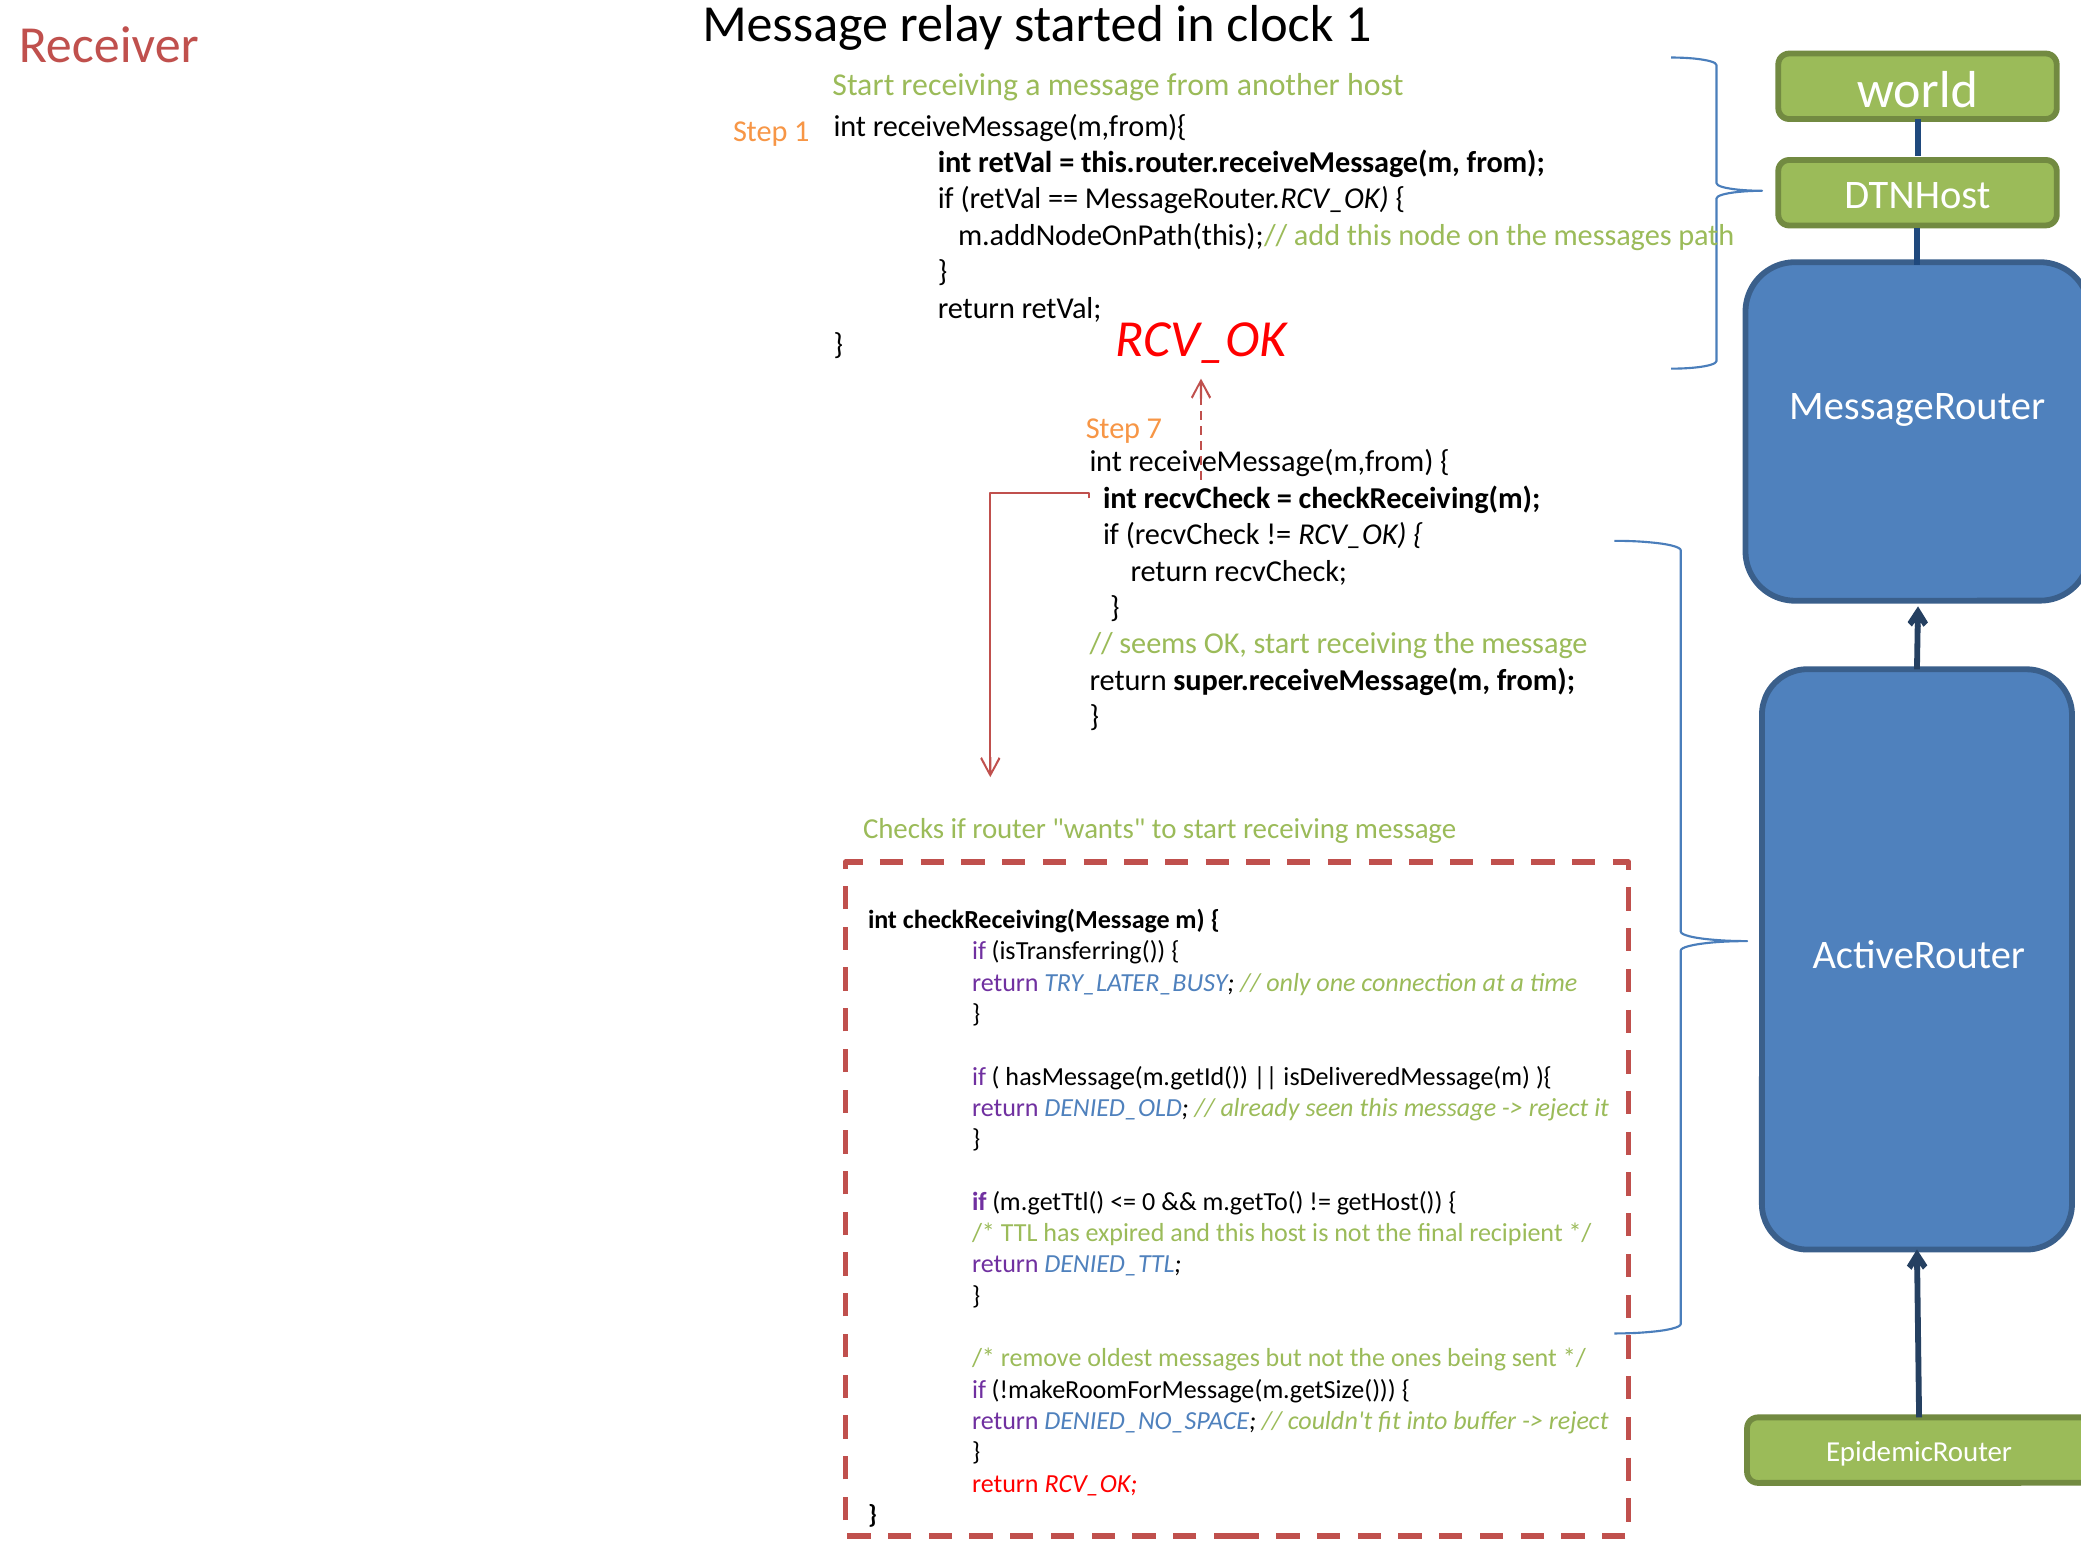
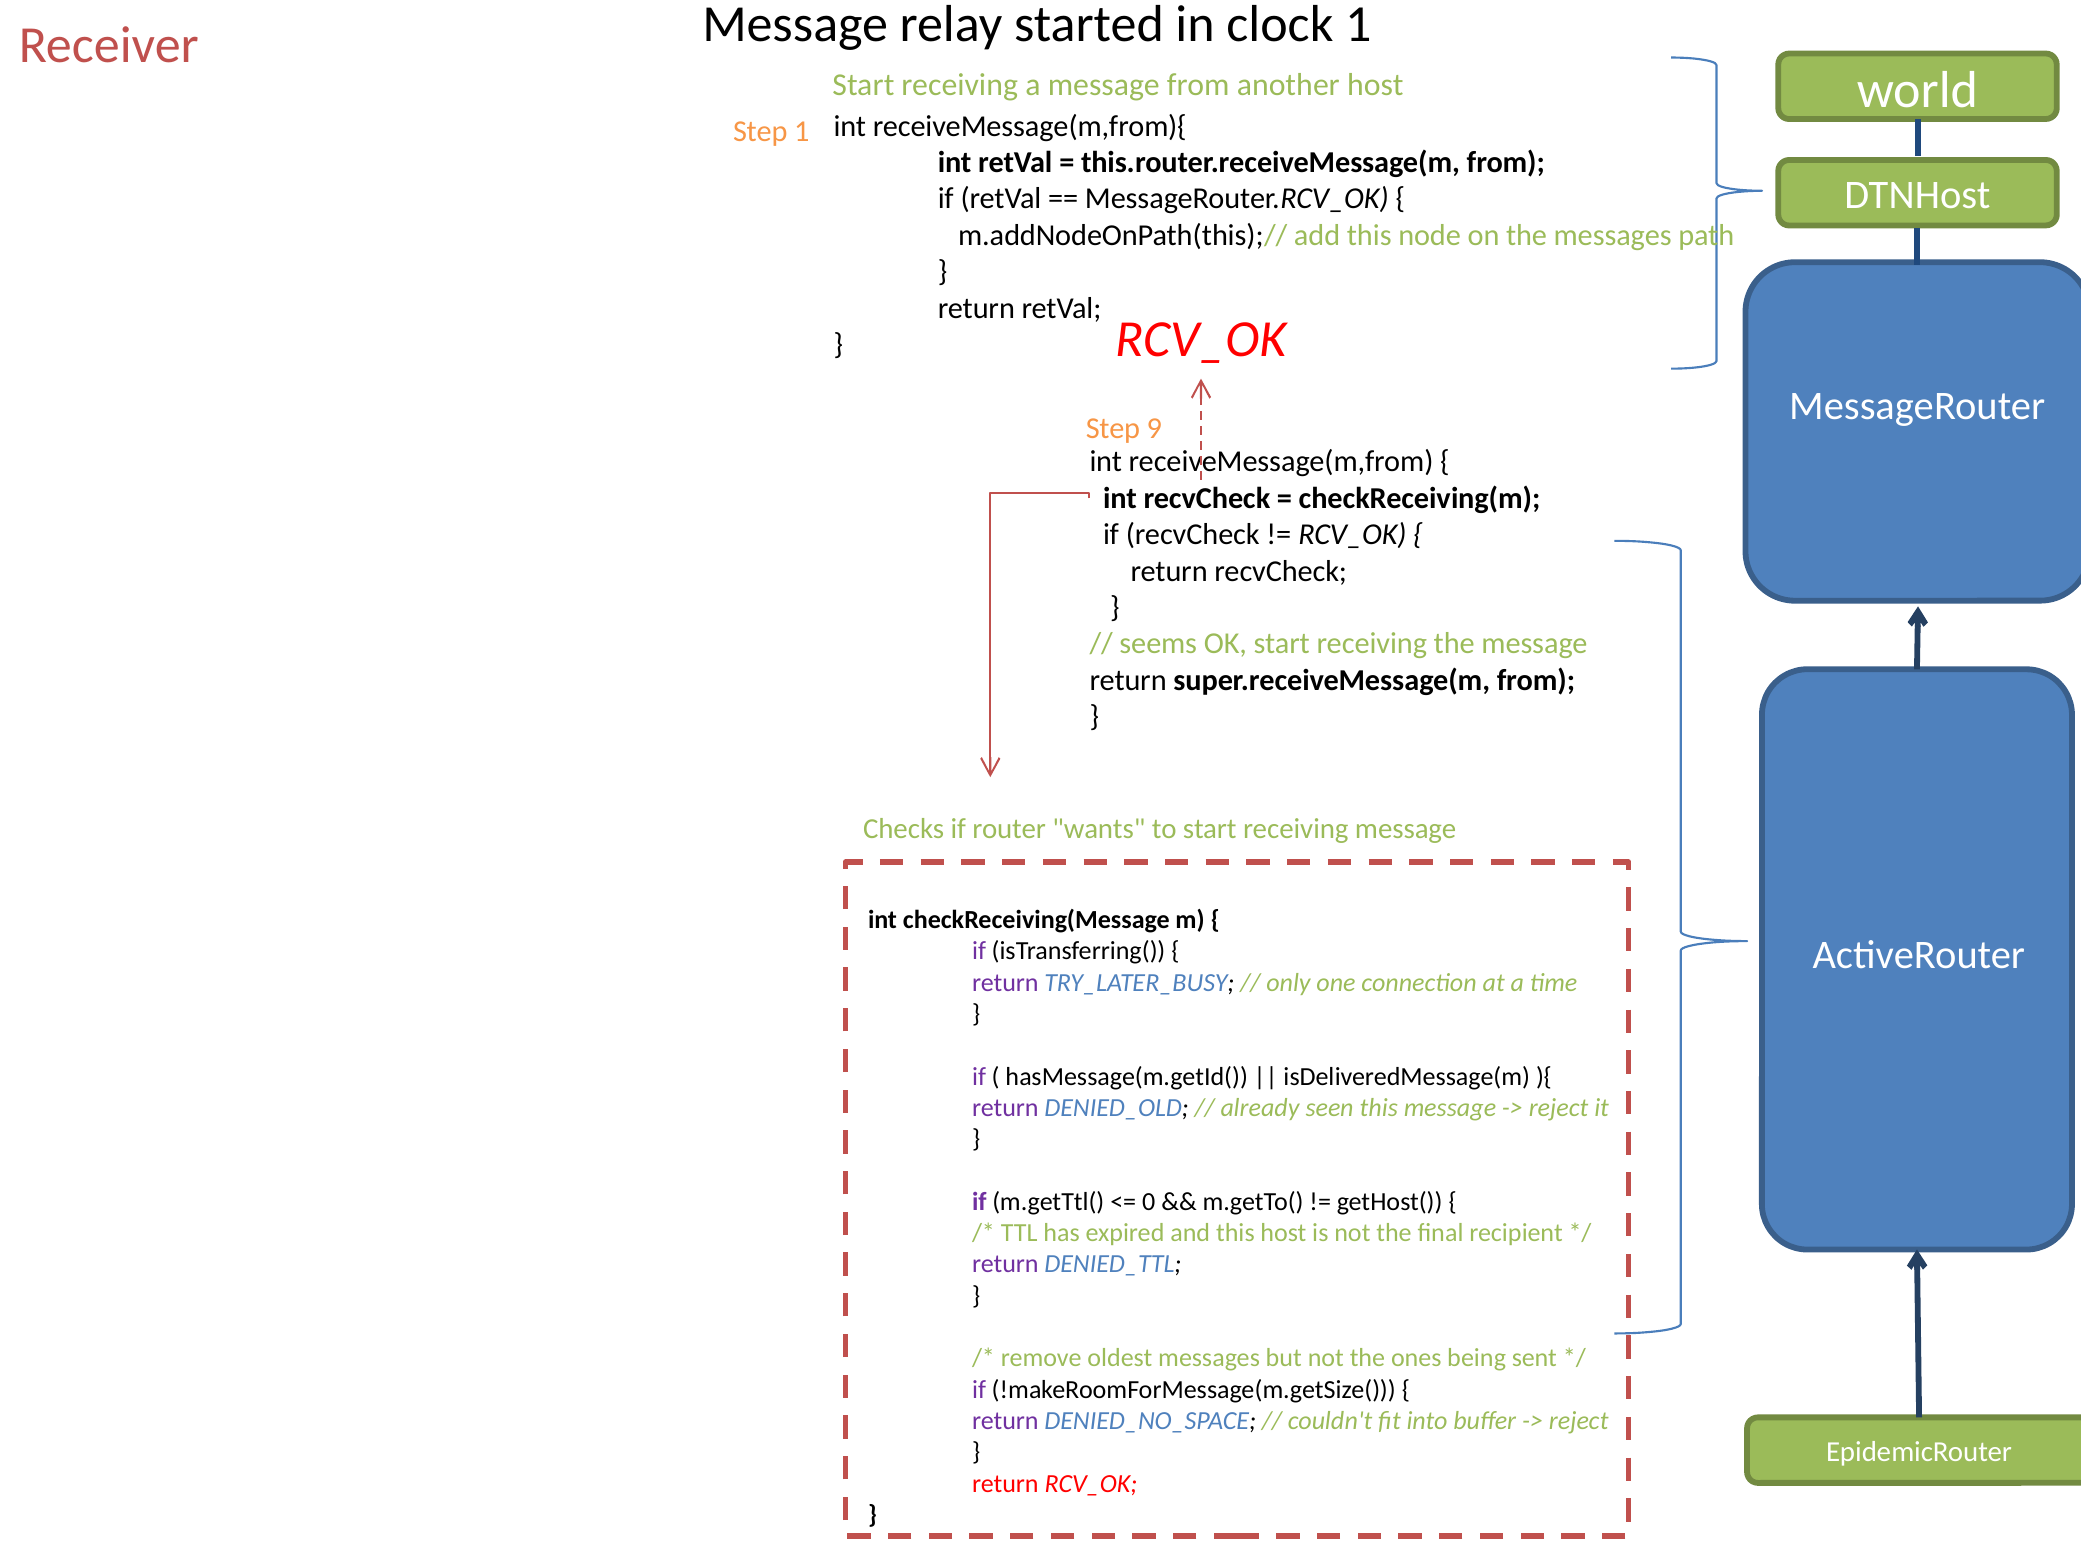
7: 7 -> 9 (1154, 428)
